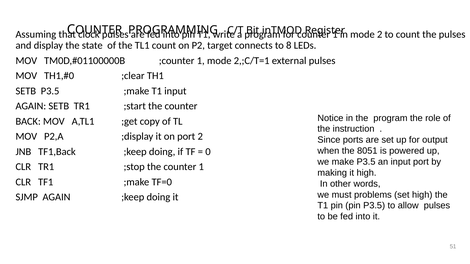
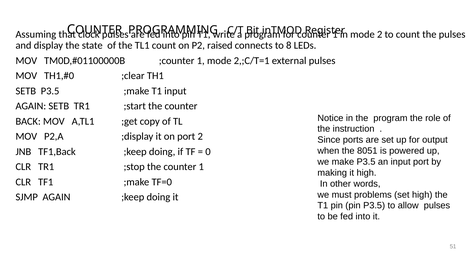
target: target -> raised (220, 46)
